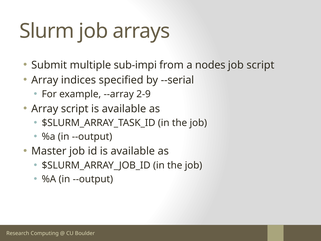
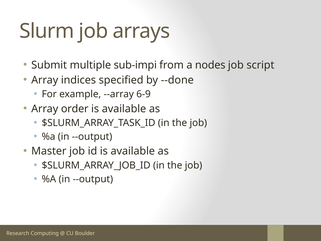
--serial: --serial -> --done (177, 80)
2-9: 2-9 -> 6-9 (144, 94)
Array script: script -> order (75, 109)
